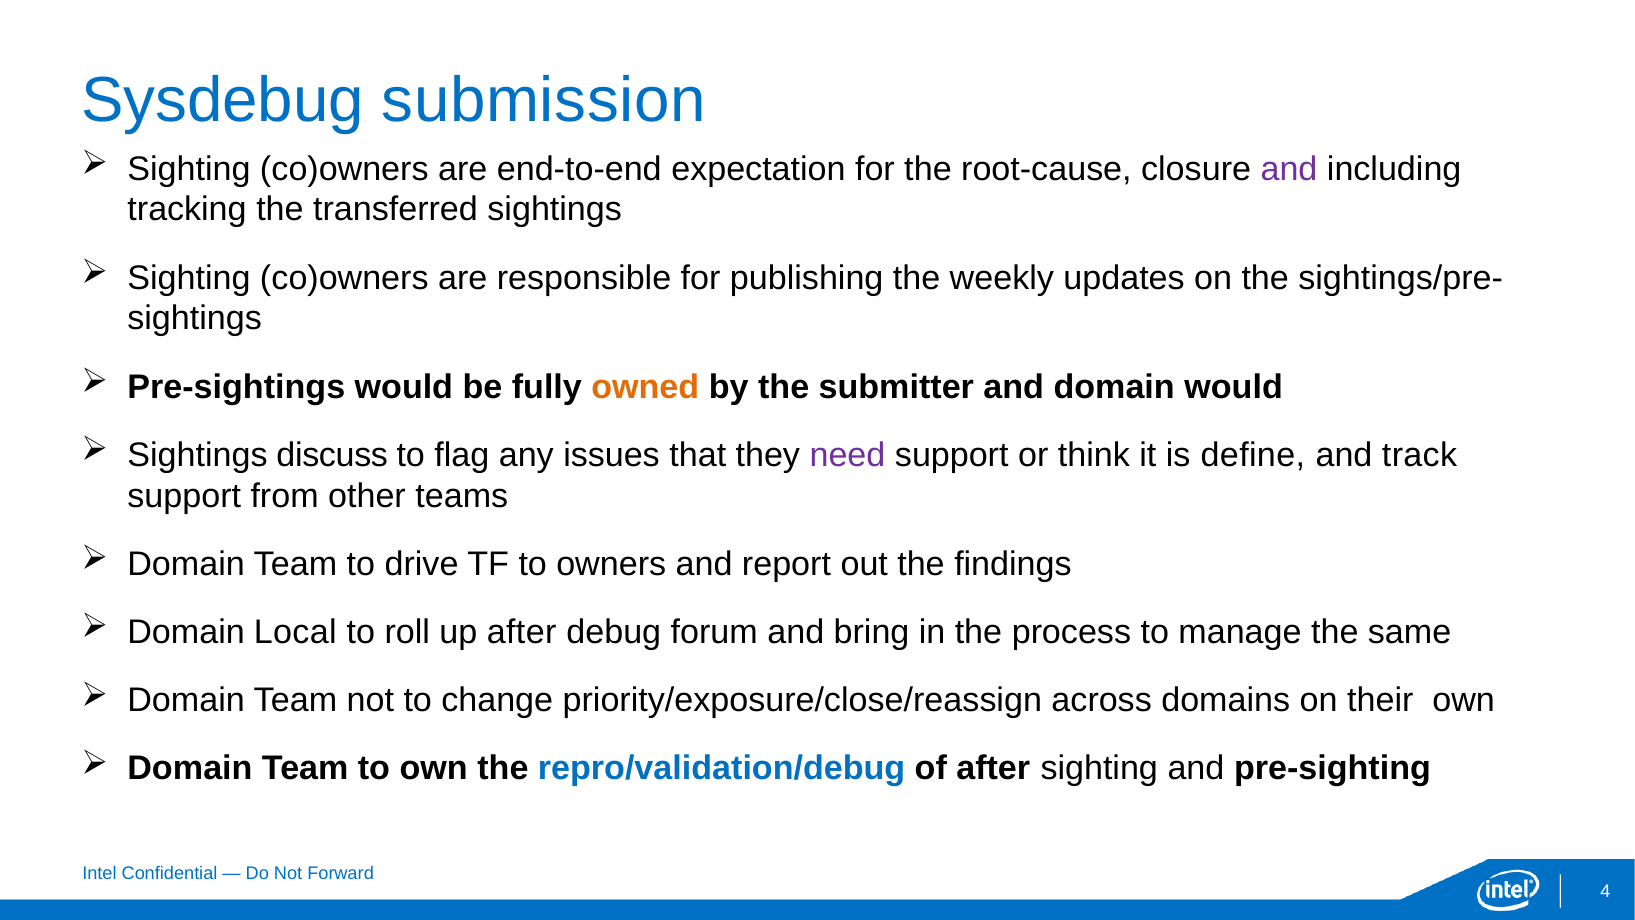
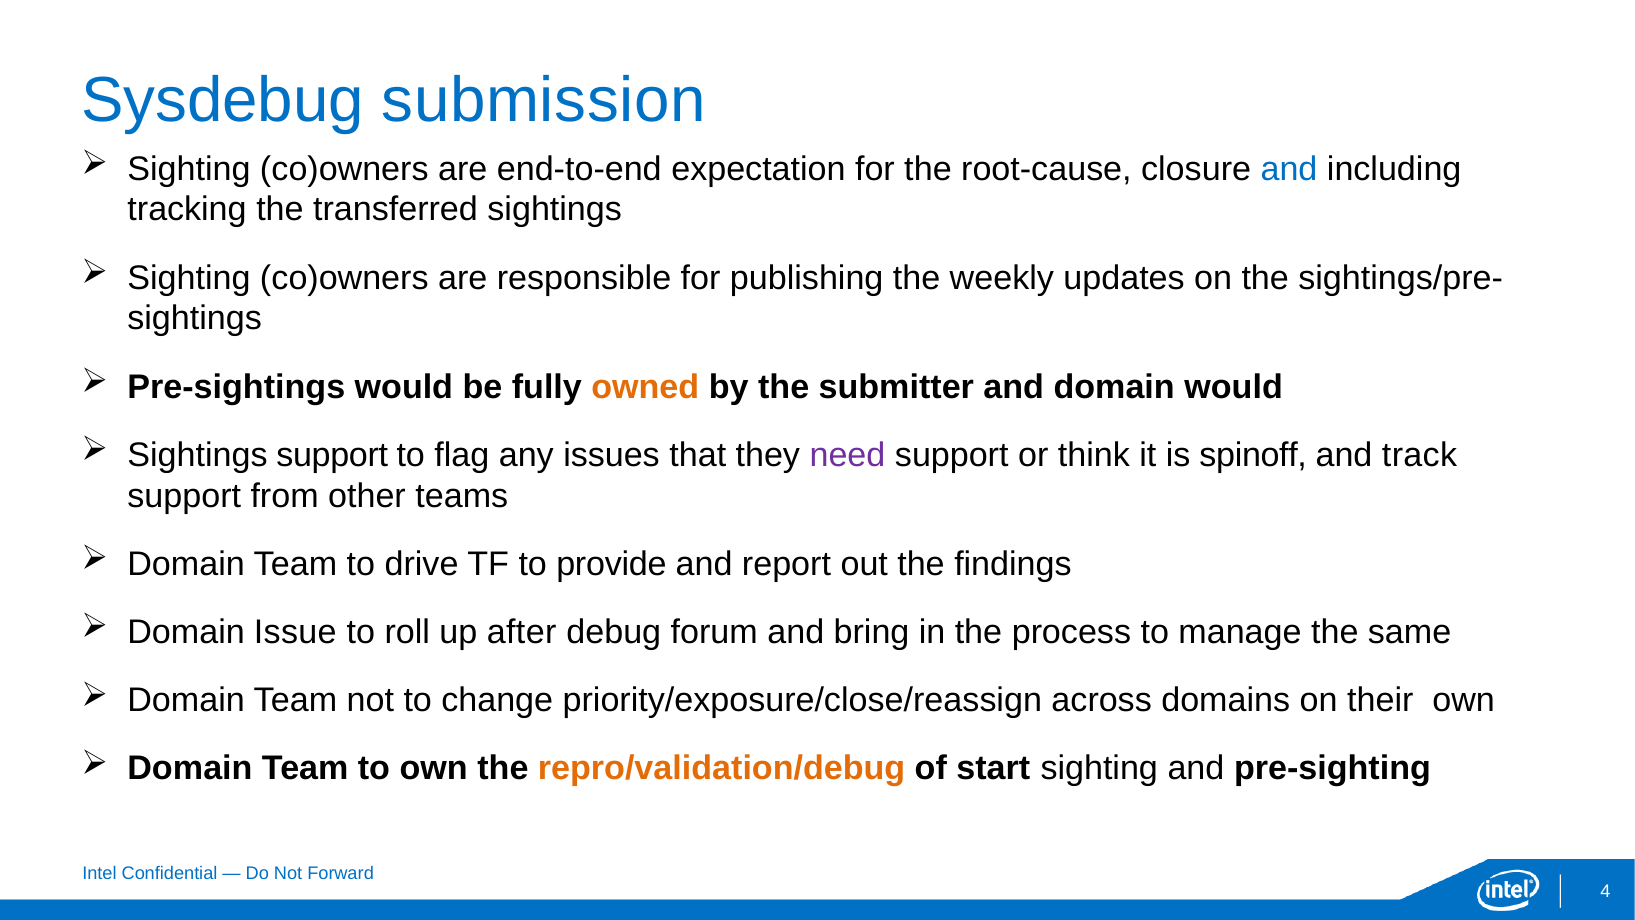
and colour: purple -> blue (1289, 169)
Sightings discuss: discuss -> support (332, 455)
define: define -> spinoff (1253, 455)
owners: owners -> provide (611, 564)
Local: Local -> Issue (295, 632)
repro/validation/debug colour: blue -> orange (722, 768)
of after: after -> start (993, 768)
